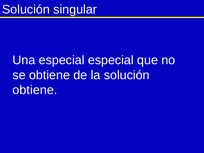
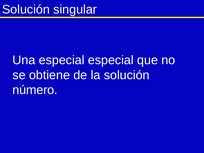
obtiene: obtiene -> número (35, 90)
